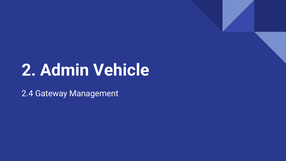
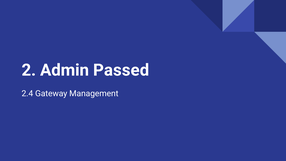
Vehicle: Vehicle -> Passed (121, 70)
